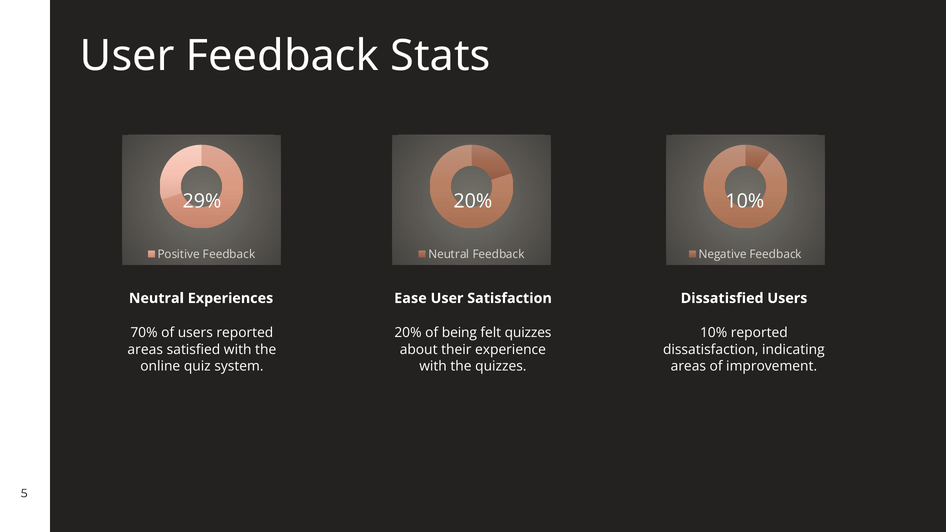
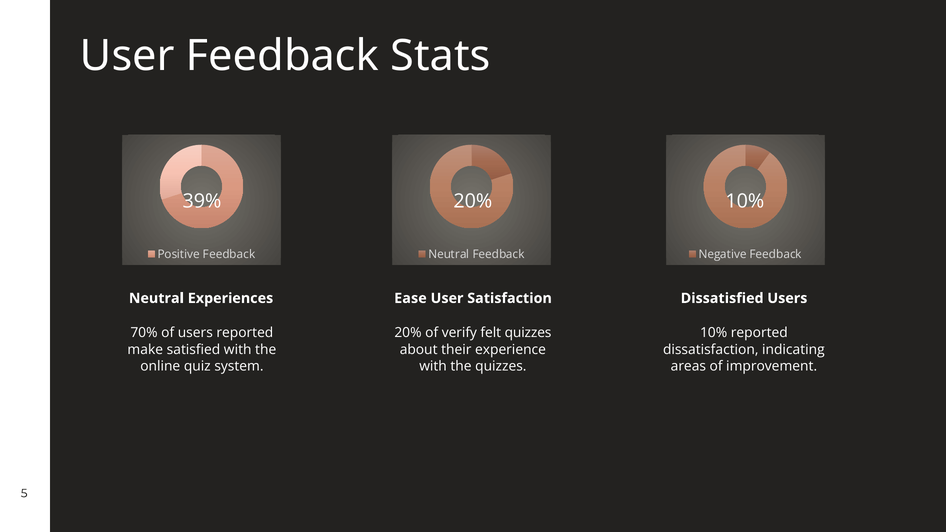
29%: 29% -> 39% (202, 201)
being: being -> verify (459, 333)
areas: areas -> make (145, 350)
